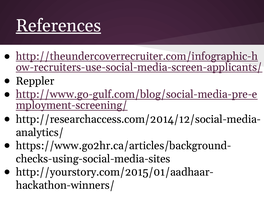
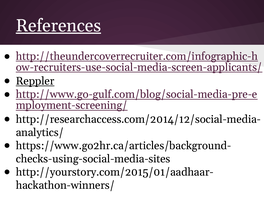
Reppler underline: none -> present (35, 81)
